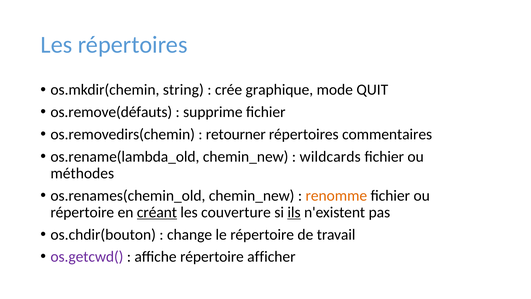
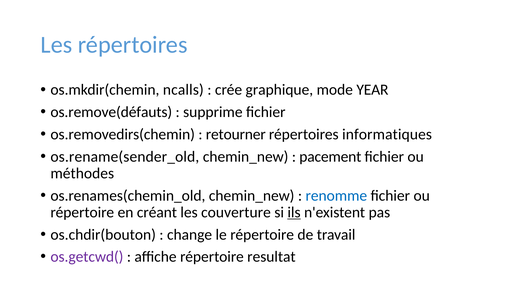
string: string -> ncalls (183, 90)
QUIT: QUIT -> YEAR (372, 90)
commentaires: commentaires -> informatiques (387, 134)
os.rename(lambda_old: os.rename(lambda_old -> os.rename(sender_old (125, 156)
wildcards: wildcards -> pacement (330, 156)
renomme colour: orange -> blue (336, 195)
créant underline: present -> none (157, 212)
afficher: afficher -> resultat (271, 257)
